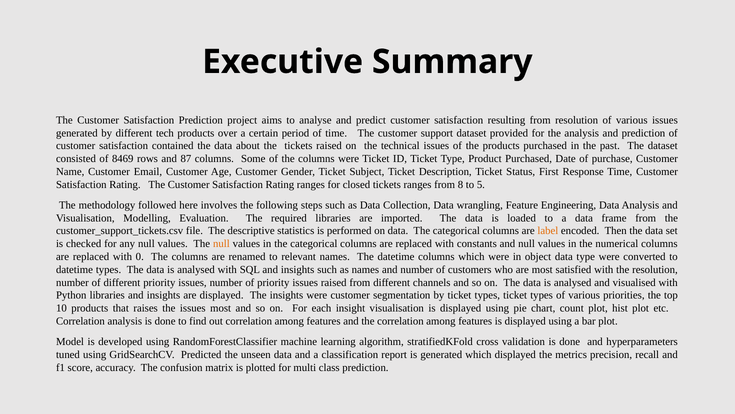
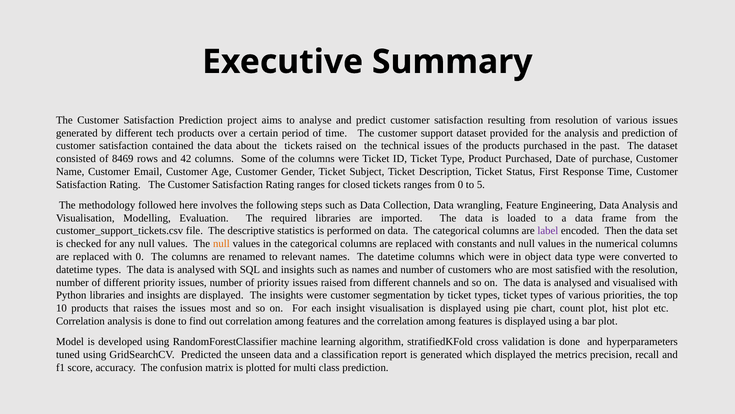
87: 87 -> 42 (186, 159)
from 8: 8 -> 0 (460, 184)
label colour: orange -> purple (548, 231)
